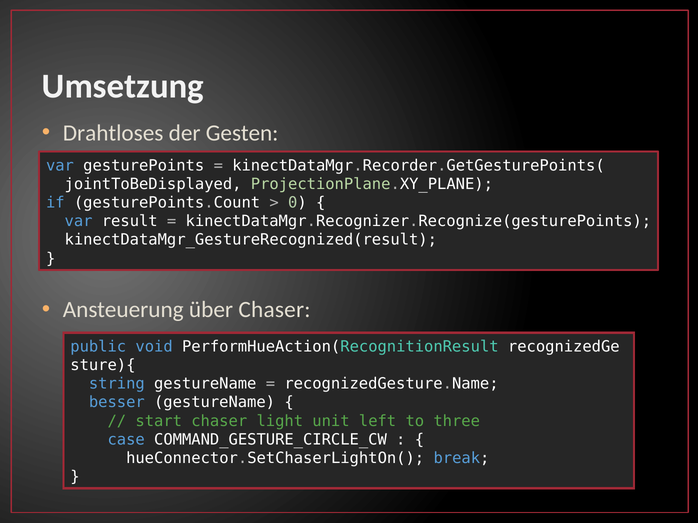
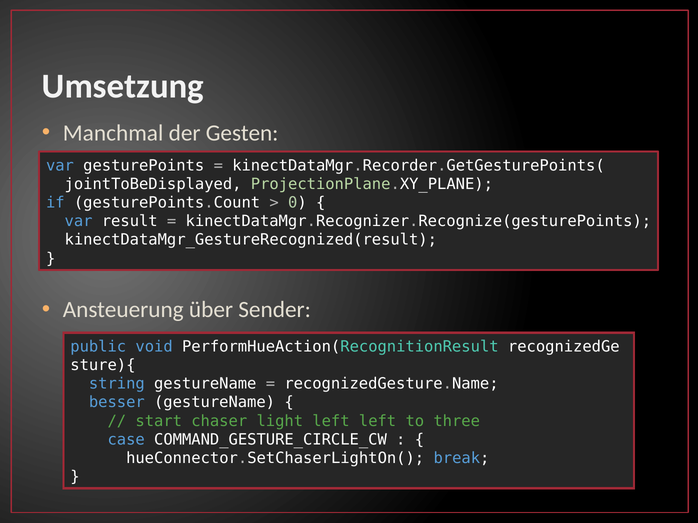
Drahtloses: Drahtloses -> Manchmal (113, 133)
über Chaser: Chaser -> Sender (275, 310)
light unit: unit -> left (331, 421)
